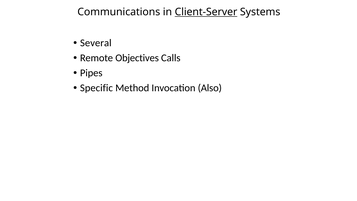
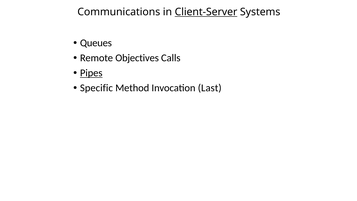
Several: Several -> Queues (96, 43)
Pipes underline: none -> present (91, 73)
Also: Also -> Last (210, 88)
